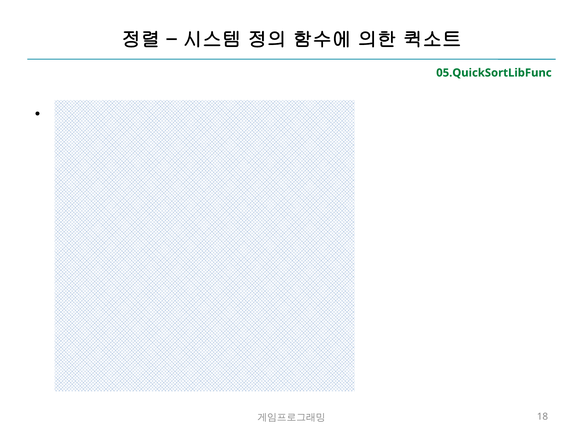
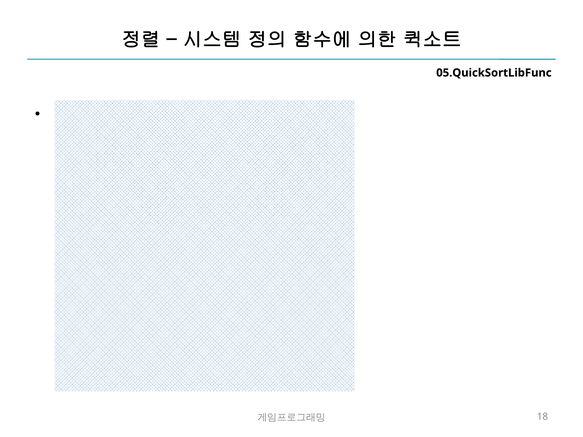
05.QuickSortLibFunc colour: green -> black (494, 73)
